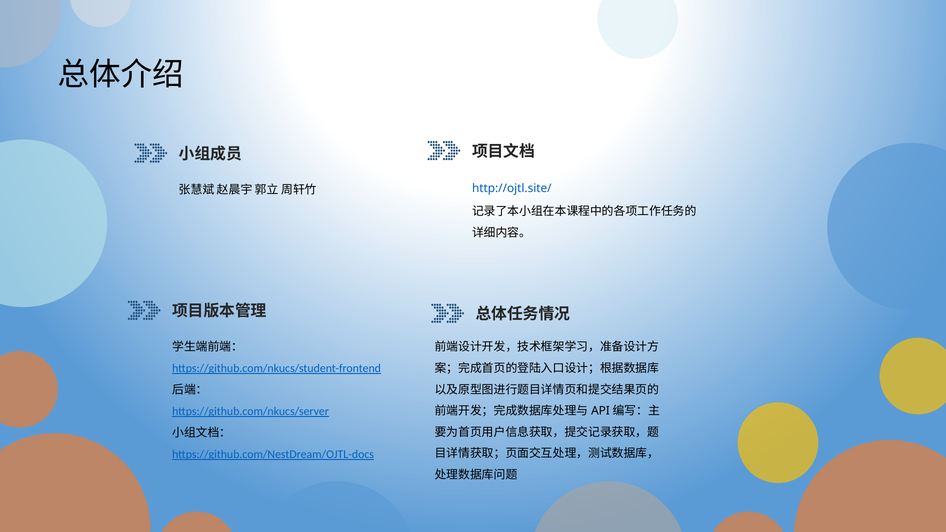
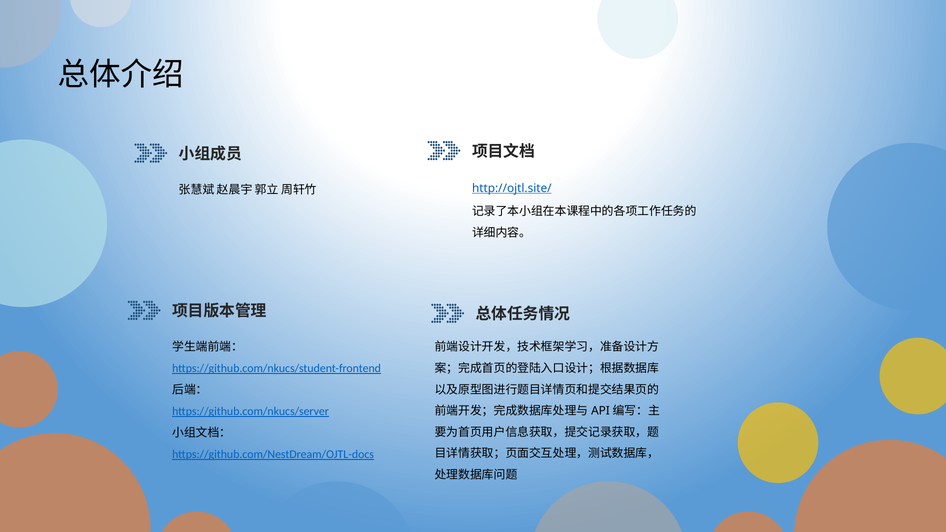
http://ojtl.site/ underline: none -> present (512, 188)
